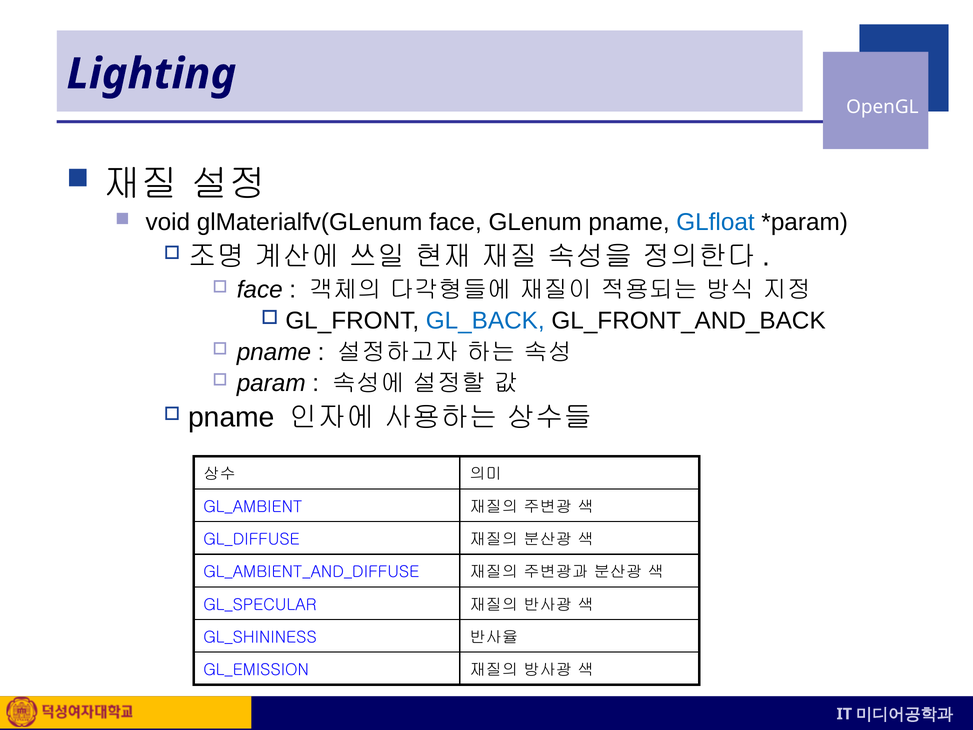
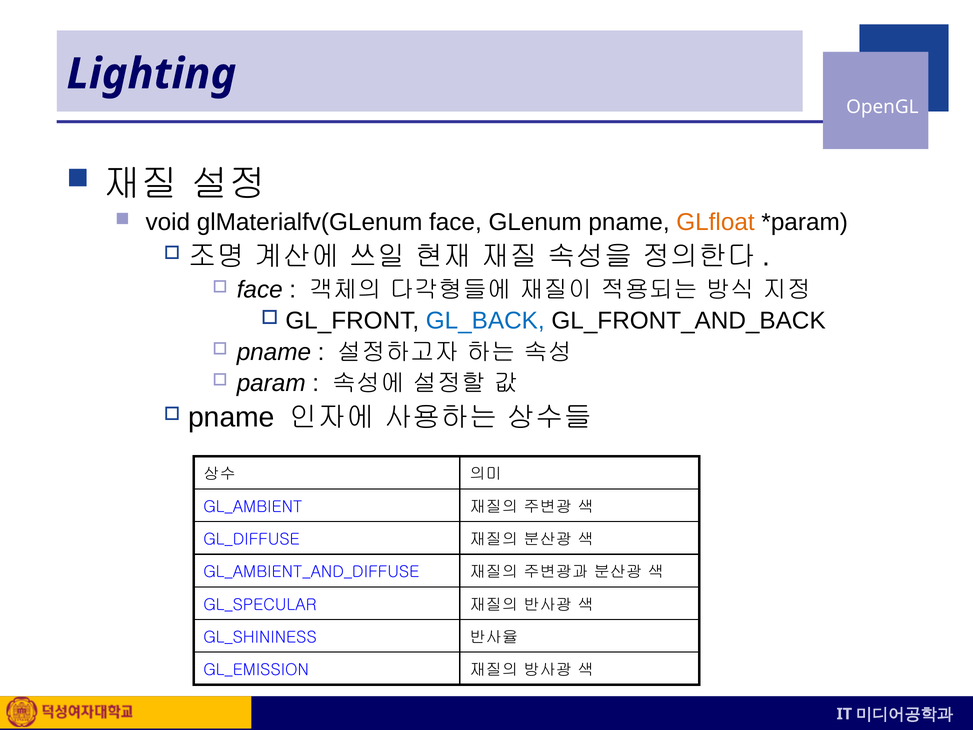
GLfloat colour: blue -> orange (715, 222)
